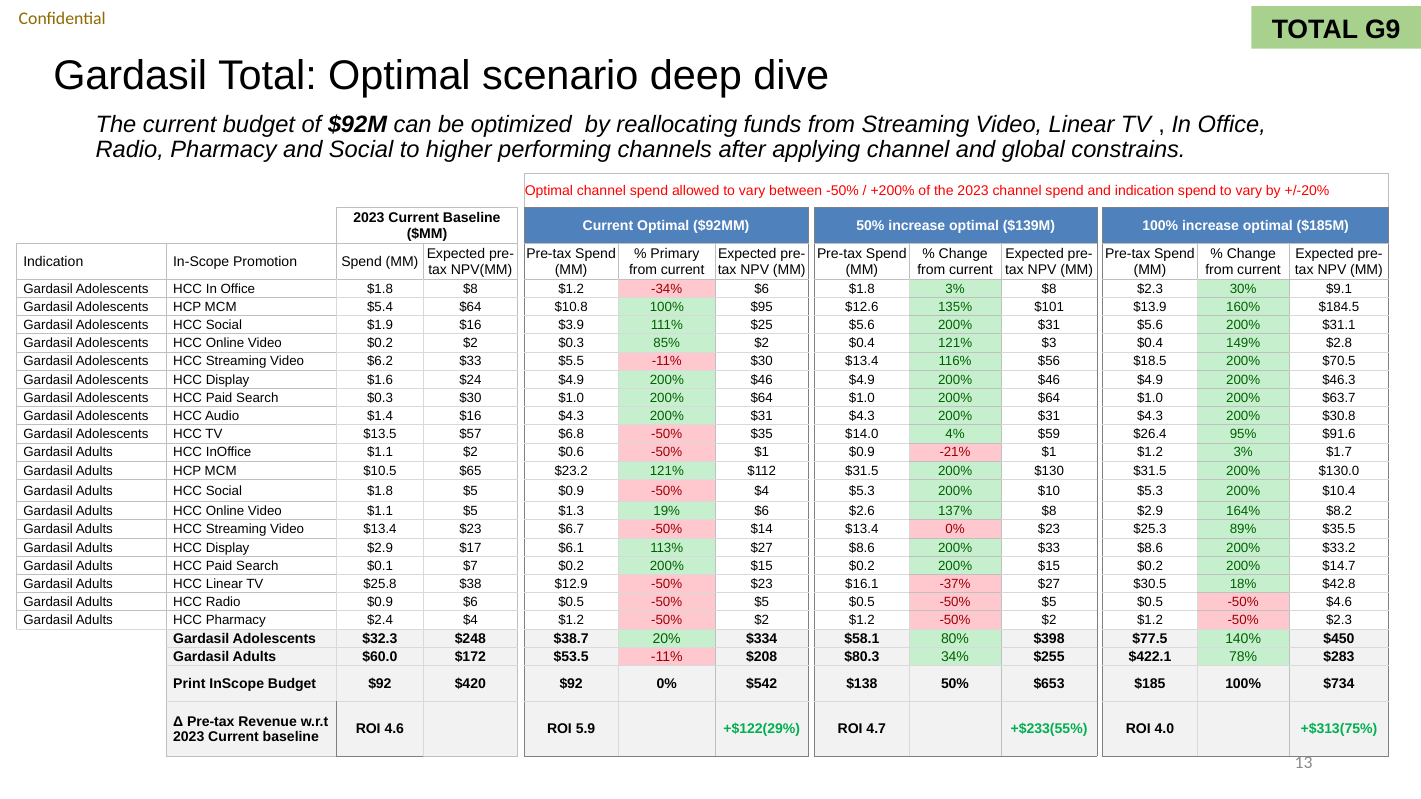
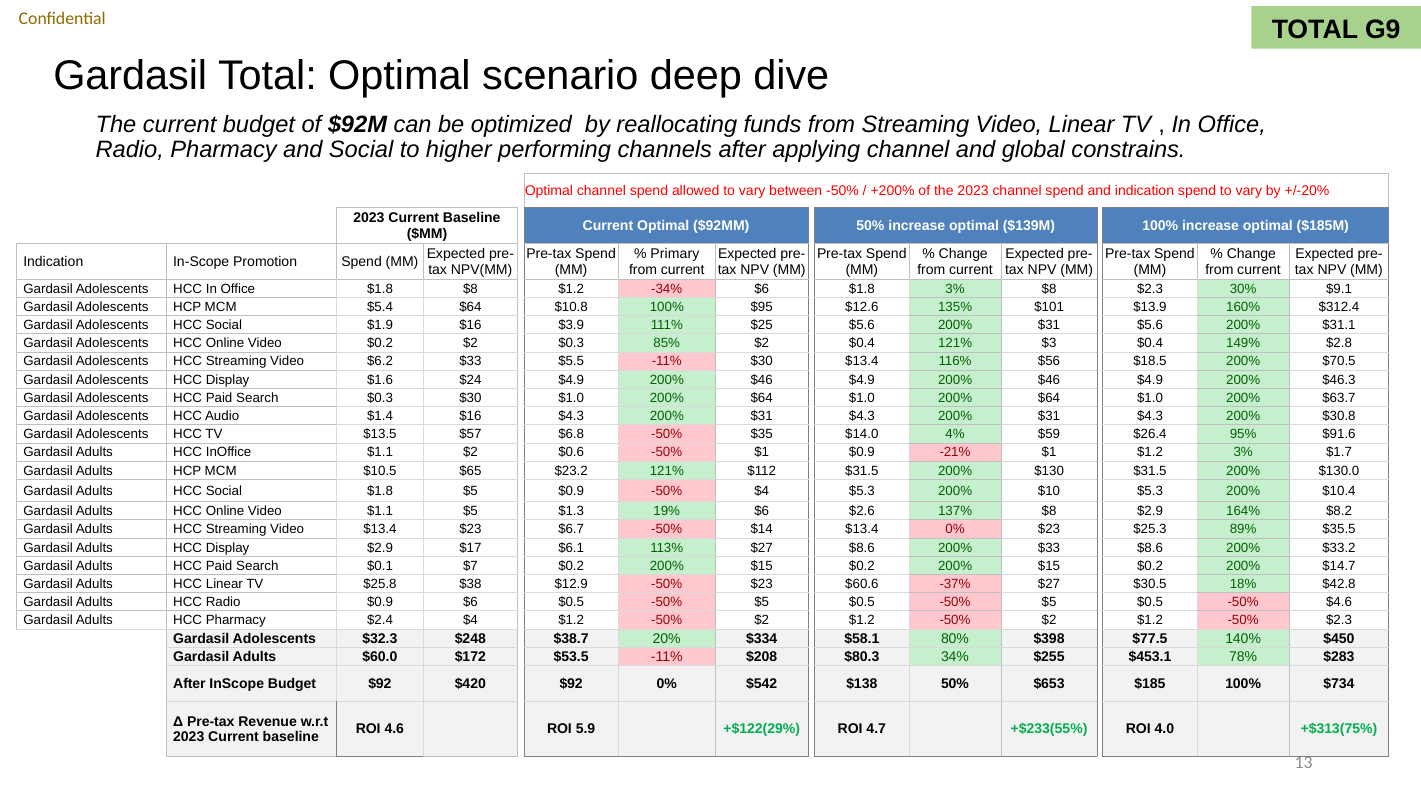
$184.5: $184.5 -> $312.4 (1339, 307)
$16.1: $16.1 -> $60.6 (862, 584)
$422.1: $422.1 -> $453.1 (1150, 657)
Print: Print -> After (189, 684)
